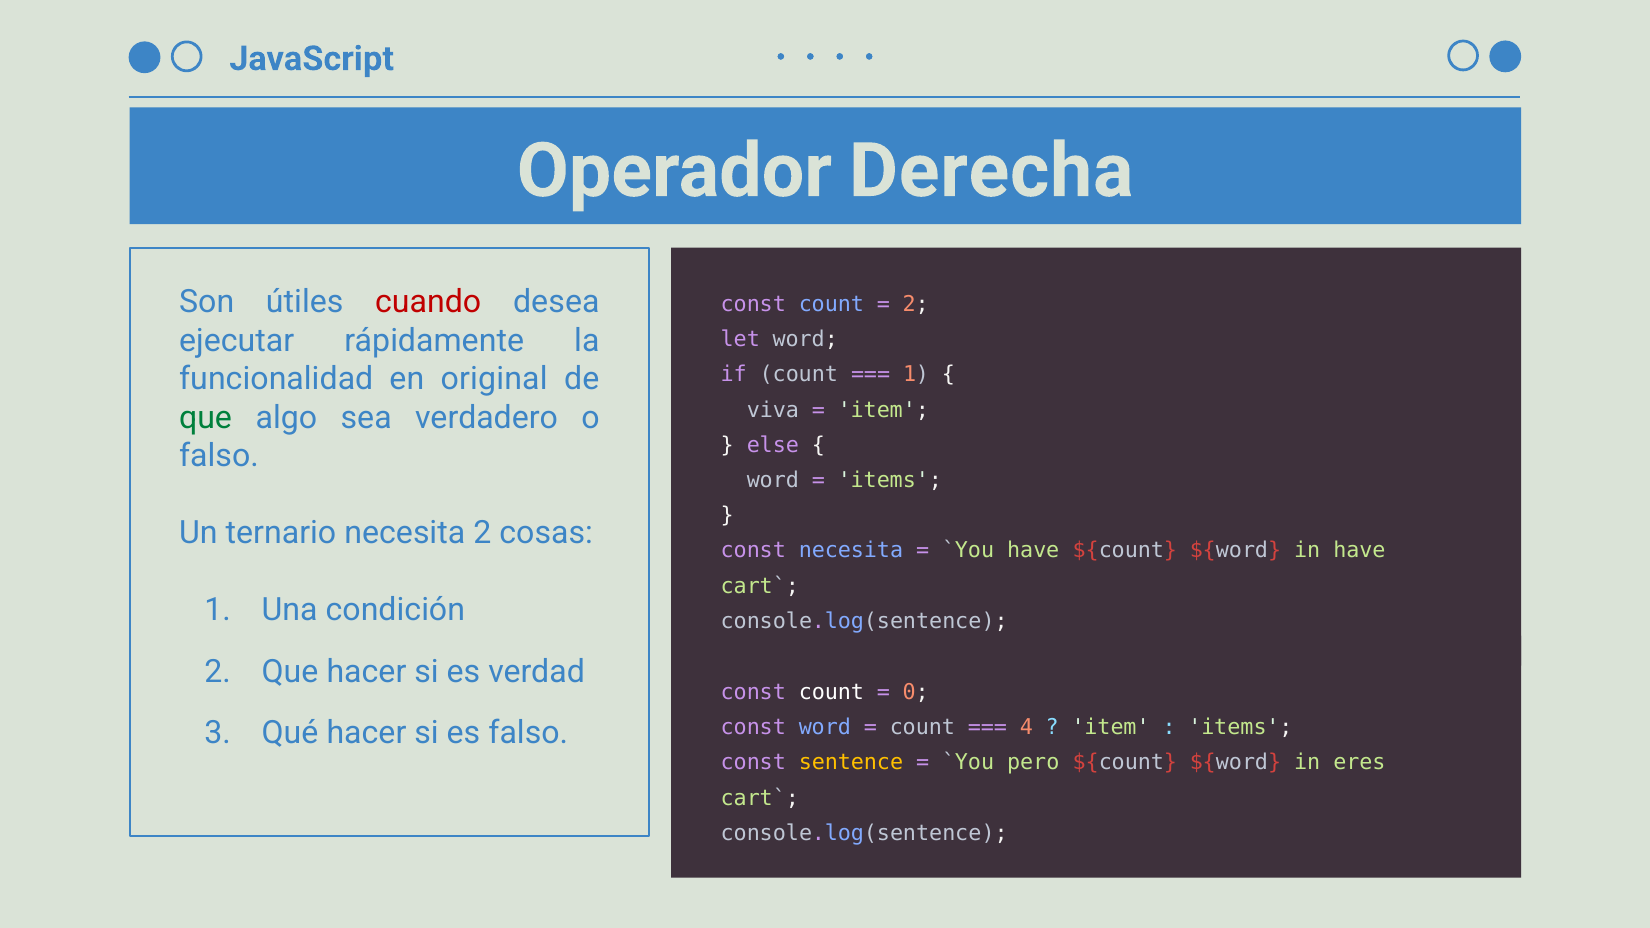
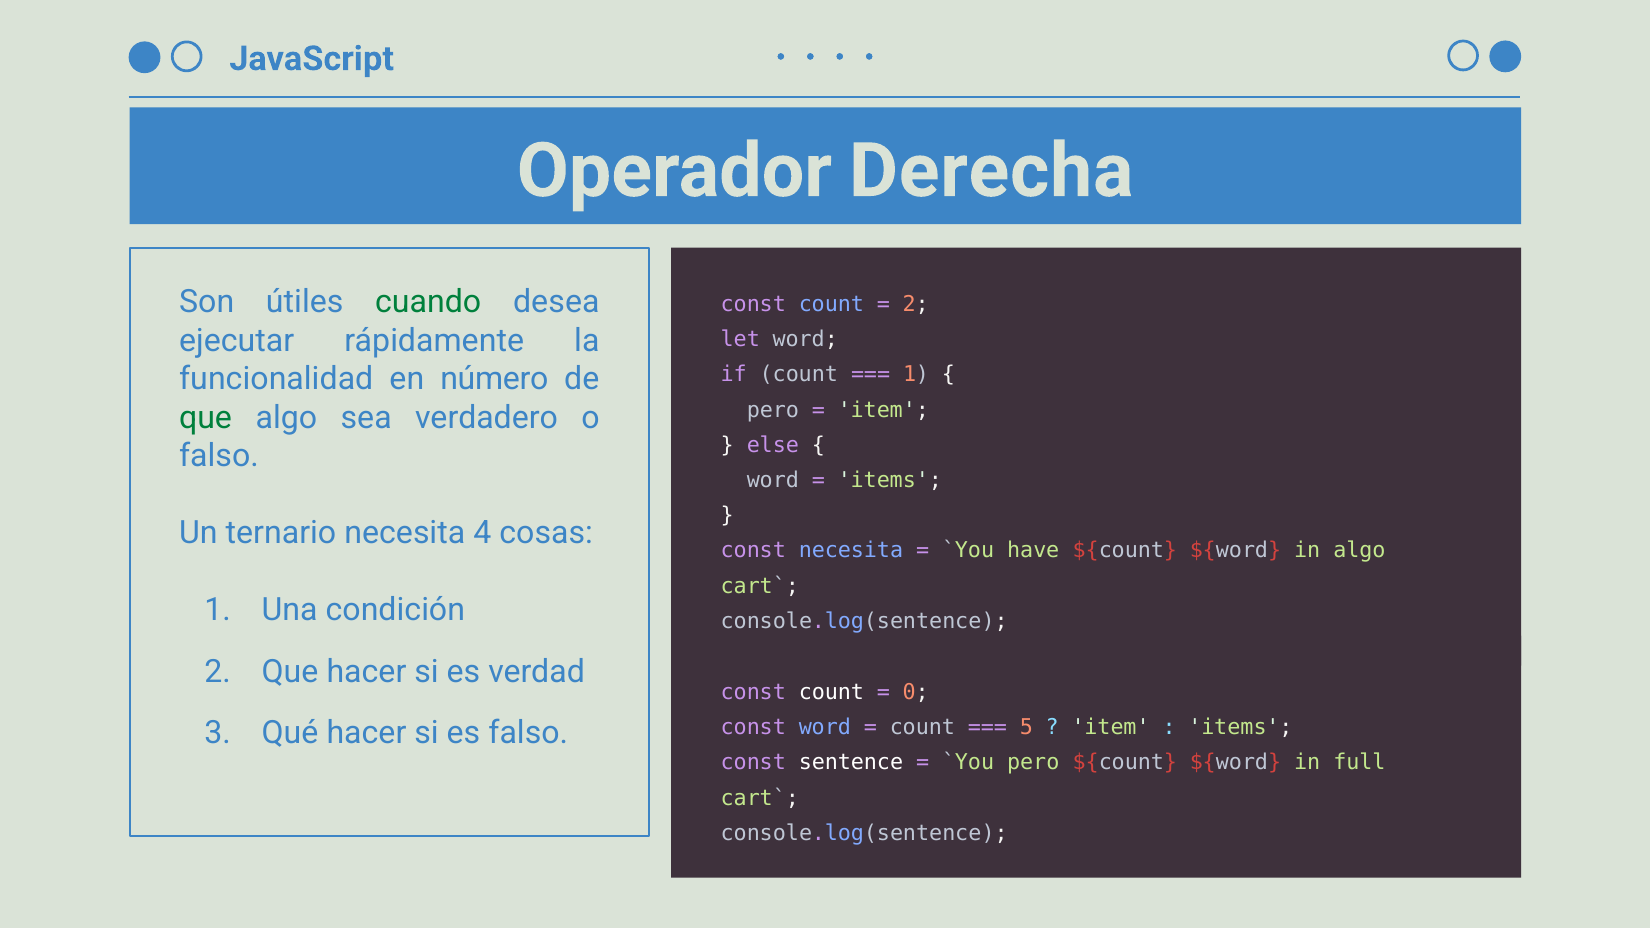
cuando colour: red -> green (428, 302)
original: original -> número (494, 379)
viva: viva -> pero (773, 410)
necesita 2: 2 -> 4 (482, 533)
in have: have -> algo (1359, 551)
4: 4 -> 5 (1026, 728)
sentence colour: yellow -> white (851, 763)
eres: eres -> full (1359, 763)
